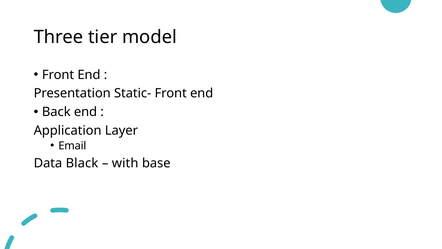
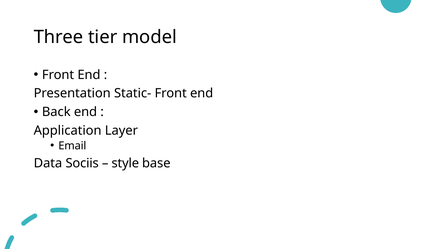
Black: Black -> Sociis (82, 163)
with: with -> style (125, 163)
